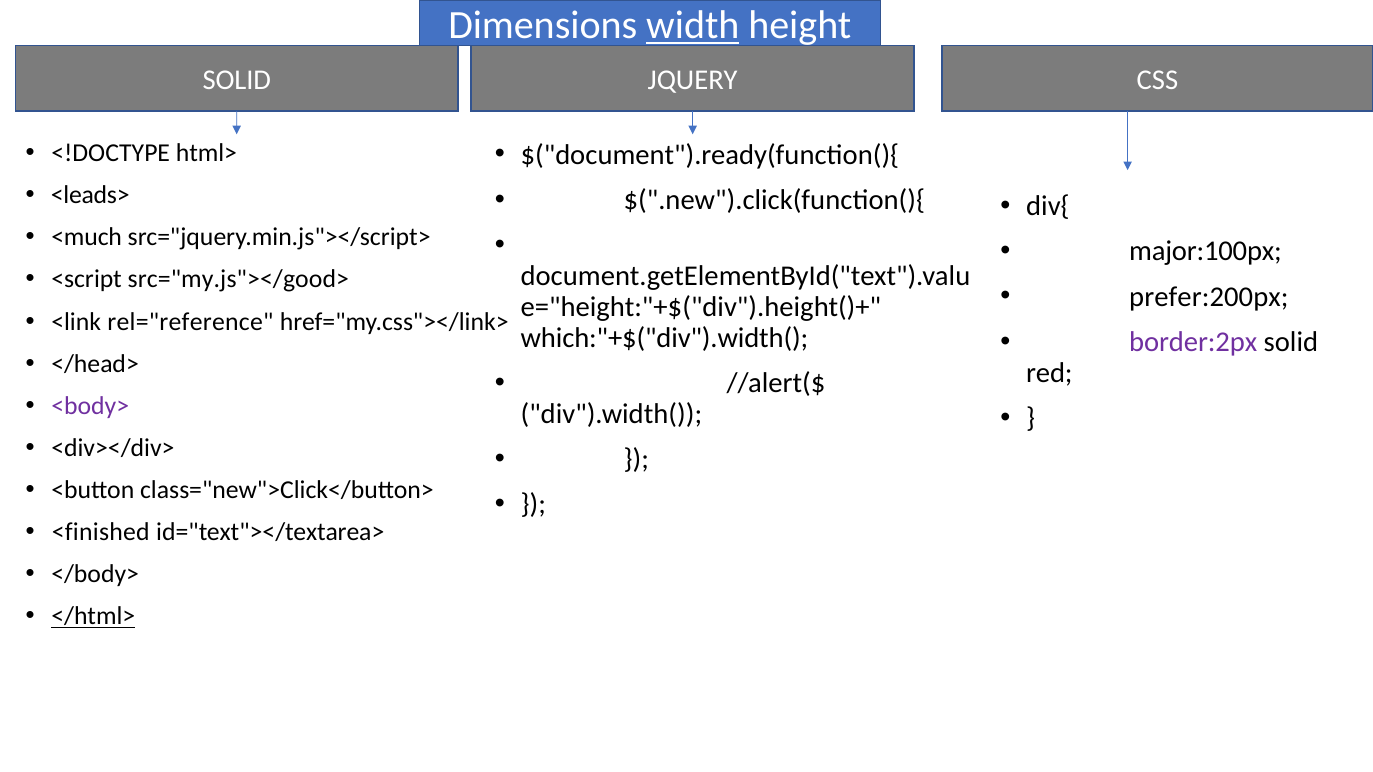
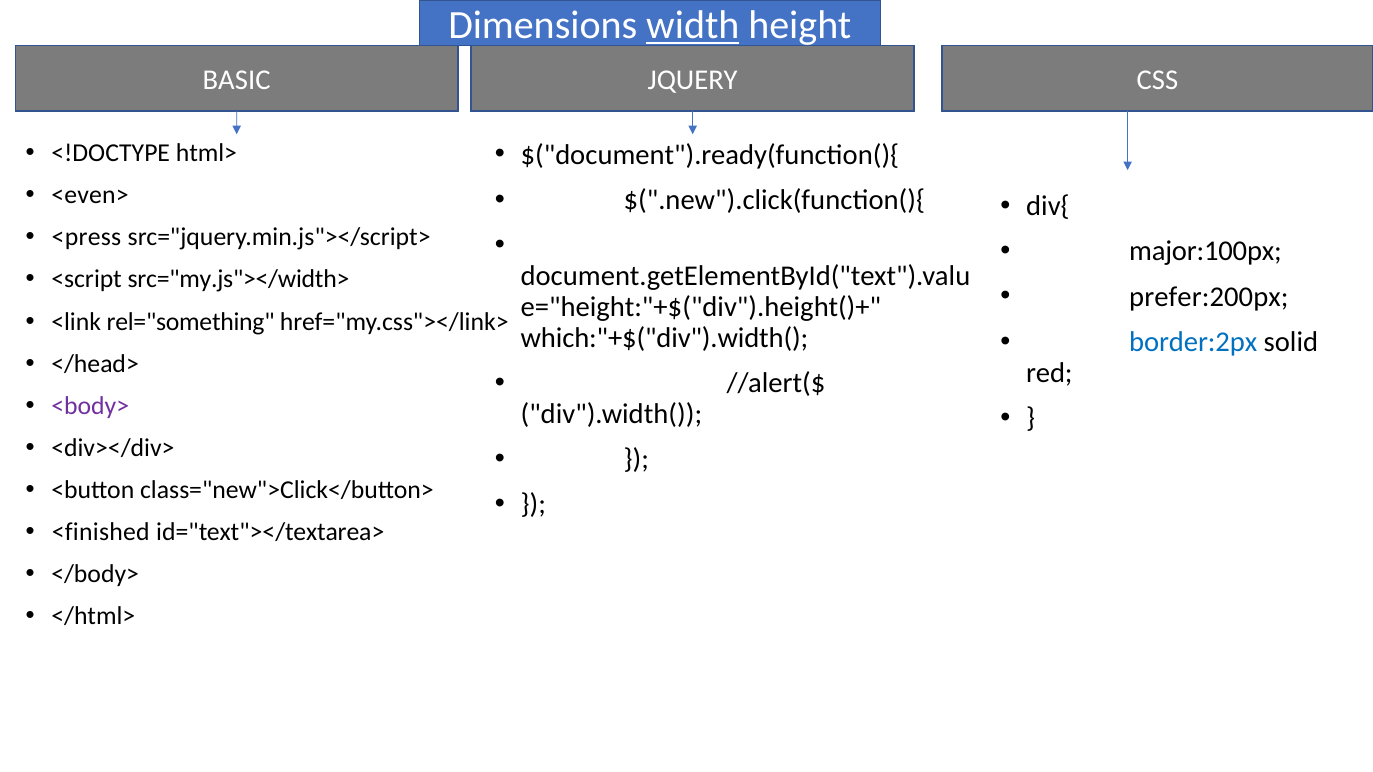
SOLID: SOLID -> BASIC (237, 80)
<leads>: <leads> -> <even> (90, 195)
<much: <much -> <press (86, 237)
src="my.js"></good>: src="my.js"></good> -> src="my.js"></width> (239, 280)
rel="reference: rel="reference -> rel="something (191, 322)
border:2px colour: purple -> blue (1193, 342)
</html> underline: present -> none (93, 617)
